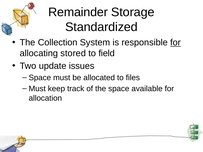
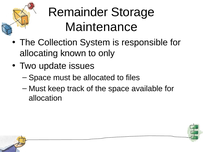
Standardized: Standardized -> Maintenance (101, 27)
for underline: present -> none (176, 43)
stored: stored -> known (73, 53)
field: field -> only (107, 53)
